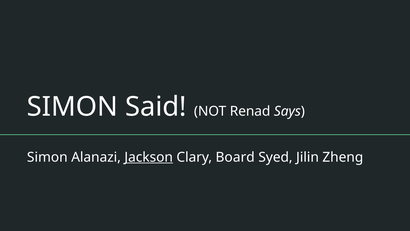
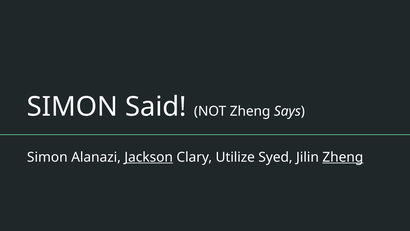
NOT Renad: Renad -> Zheng (250, 111)
Board: Board -> Utilize (235, 157)
Zheng underline: none -> present (343, 157)
